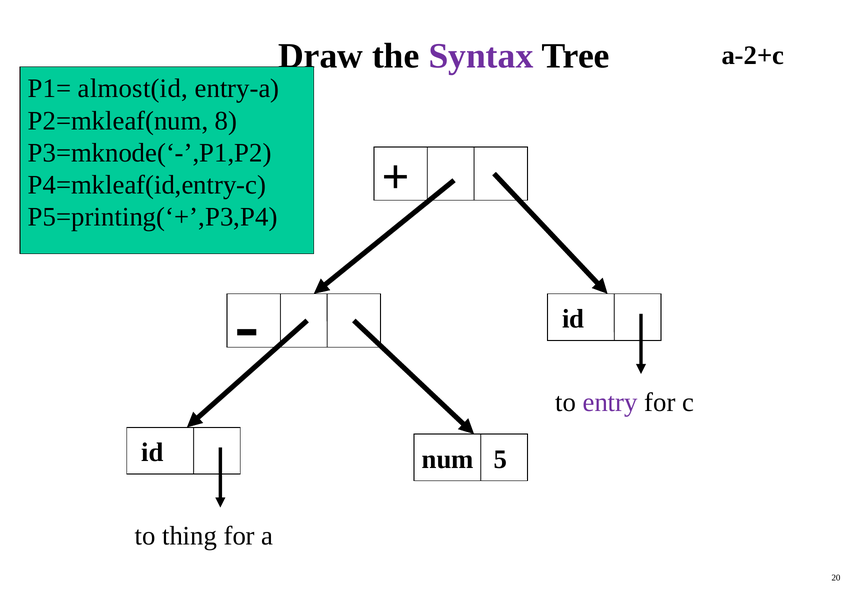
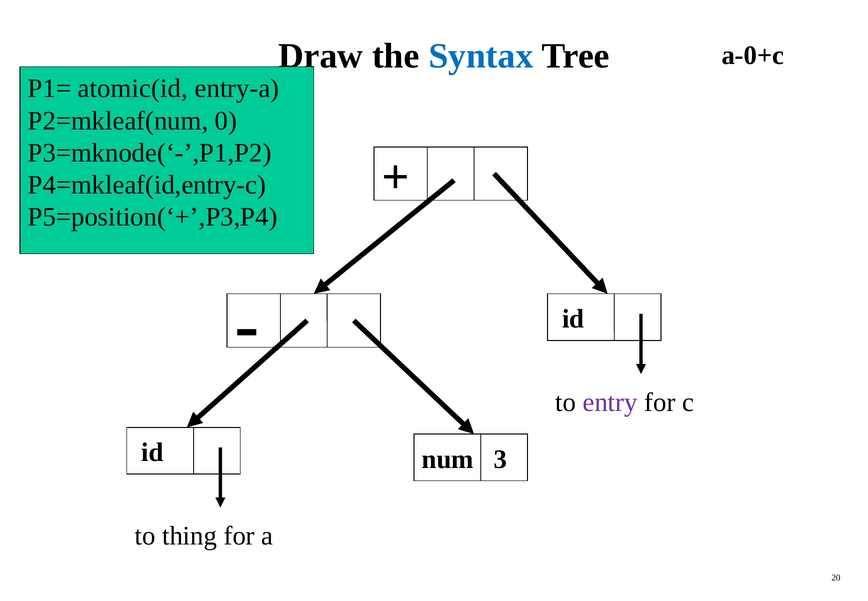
Syntax colour: purple -> blue (481, 56)
a-2+c: a-2+c -> a-0+c (753, 55)
almost(id: almost(id -> atomic(id (133, 89)
8: 8 -> 0 (226, 121)
P5=printing(‘+’,P3,P4: P5=printing(‘+’,P3,P4 -> P5=position(‘+’,P3,P4 (153, 217)
5: 5 -> 3 (500, 459)
